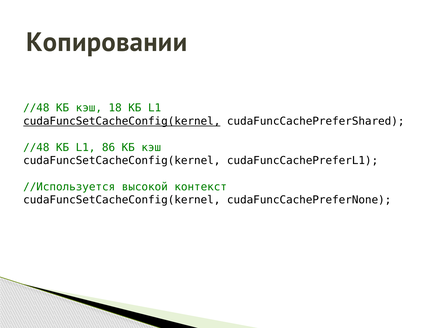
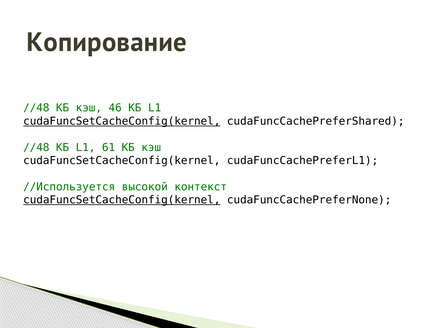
Копировании: Копировании -> Копирование (107, 42)
18: 18 -> 46 (115, 108)
86: 86 -> 61 (109, 147)
cudaFuncSetCacheConfig(kernel underline: none -> present (122, 200)
